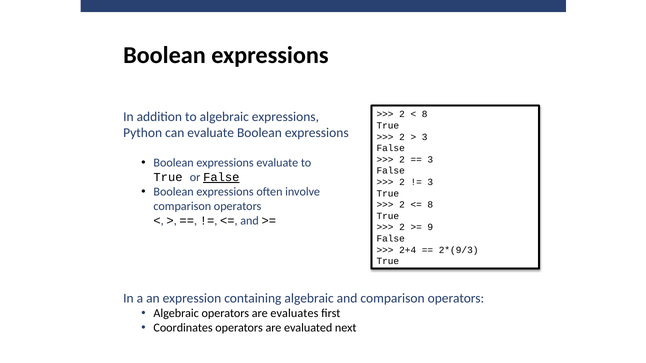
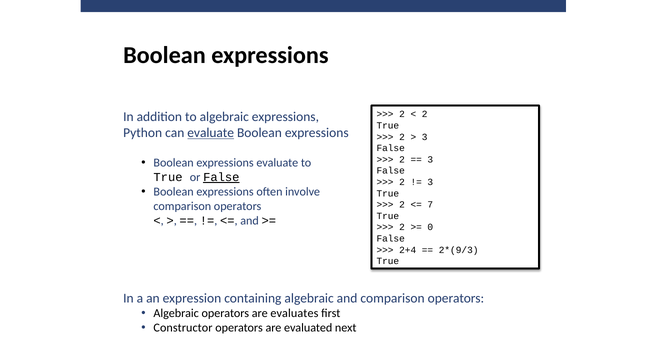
8: 8 -> 2 (425, 114)
evaluate underline: none -> present (211, 133)
8: 8 -> 7 (430, 205)
9: 9 -> 0 (430, 228)
Coordinates: Coordinates -> Constructor (183, 328)
